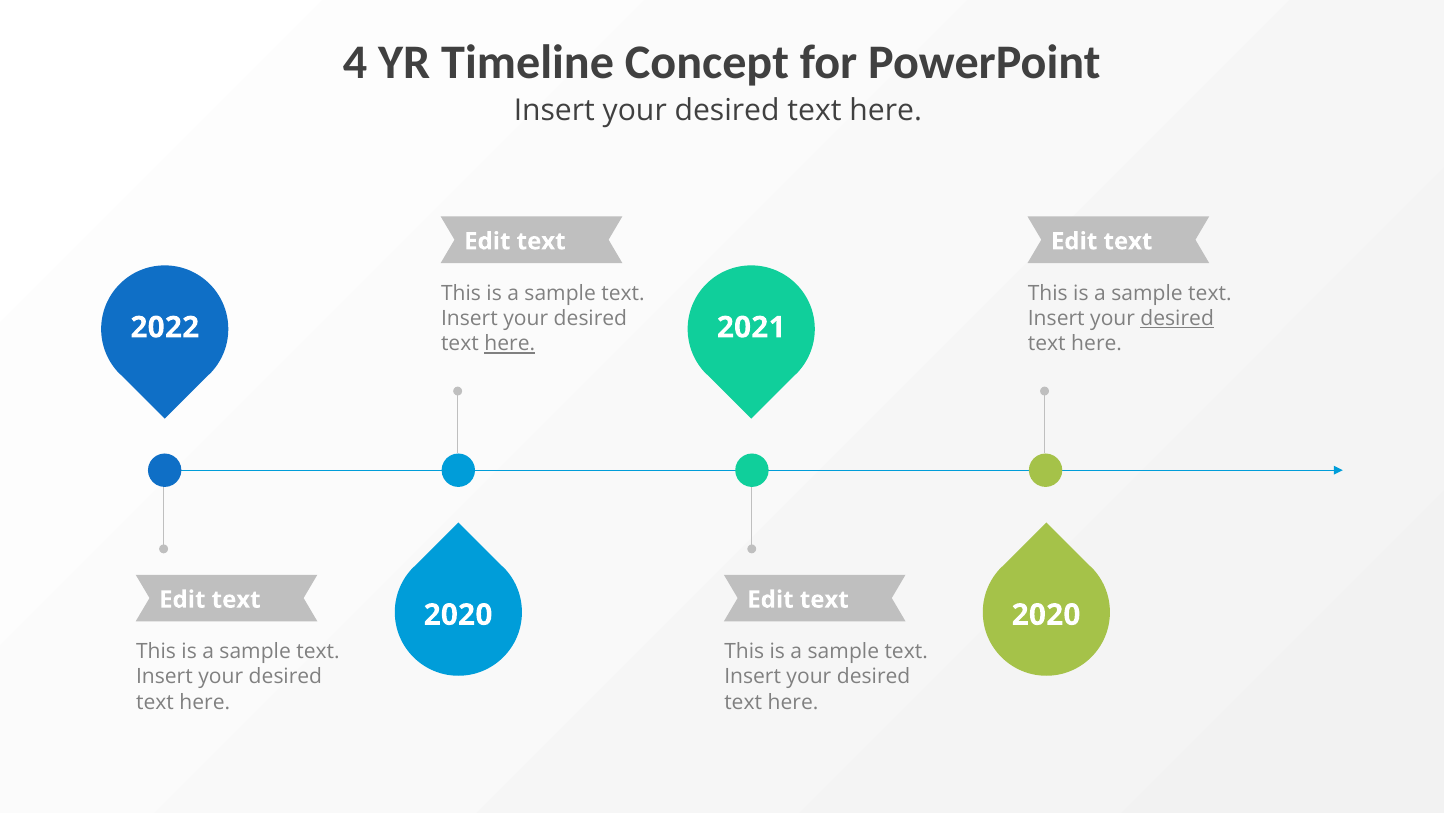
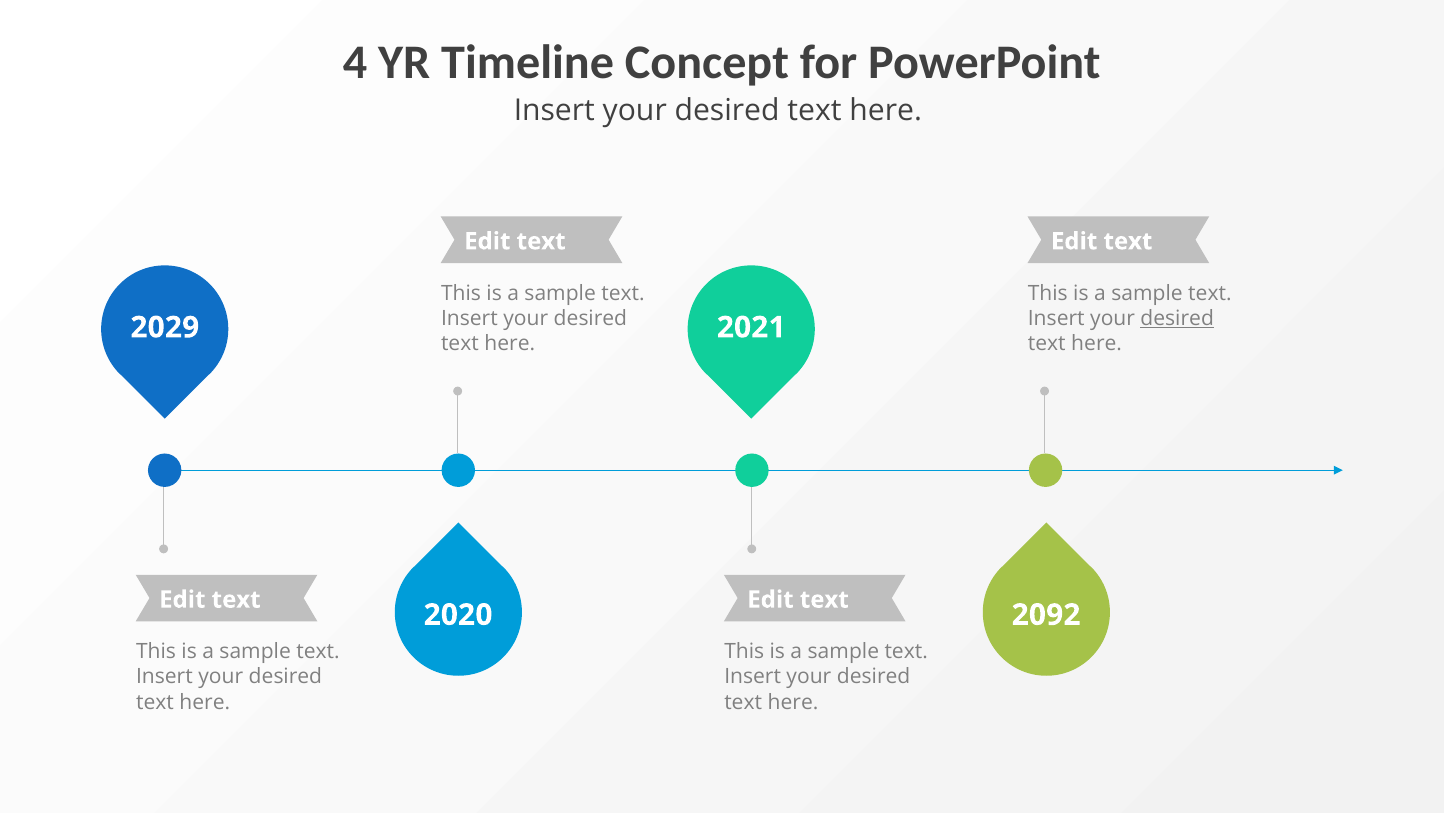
2022: 2022 -> 2029 (165, 327)
here underline: present -> none (510, 344)
2020: 2020 -> 2092 (1046, 615)
